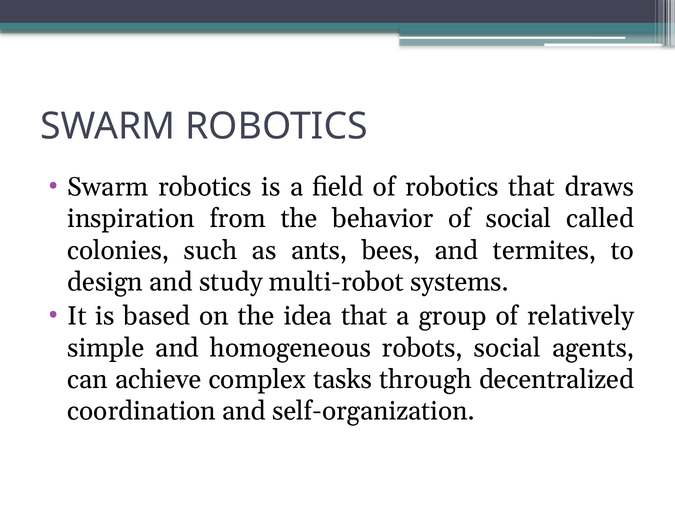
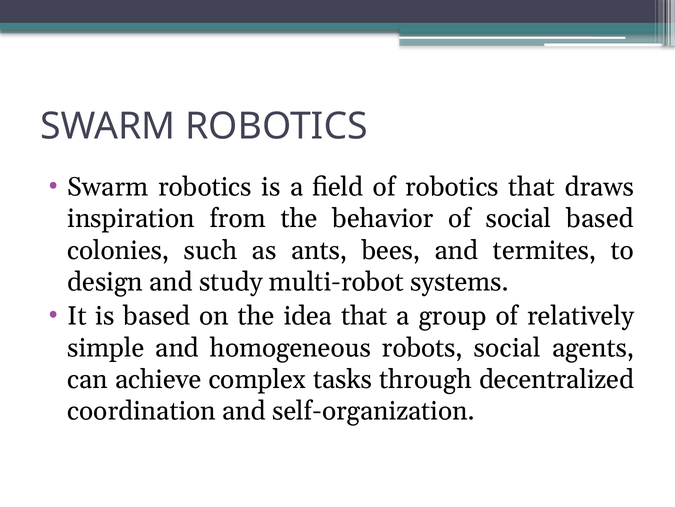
social called: called -> based (600, 218)
